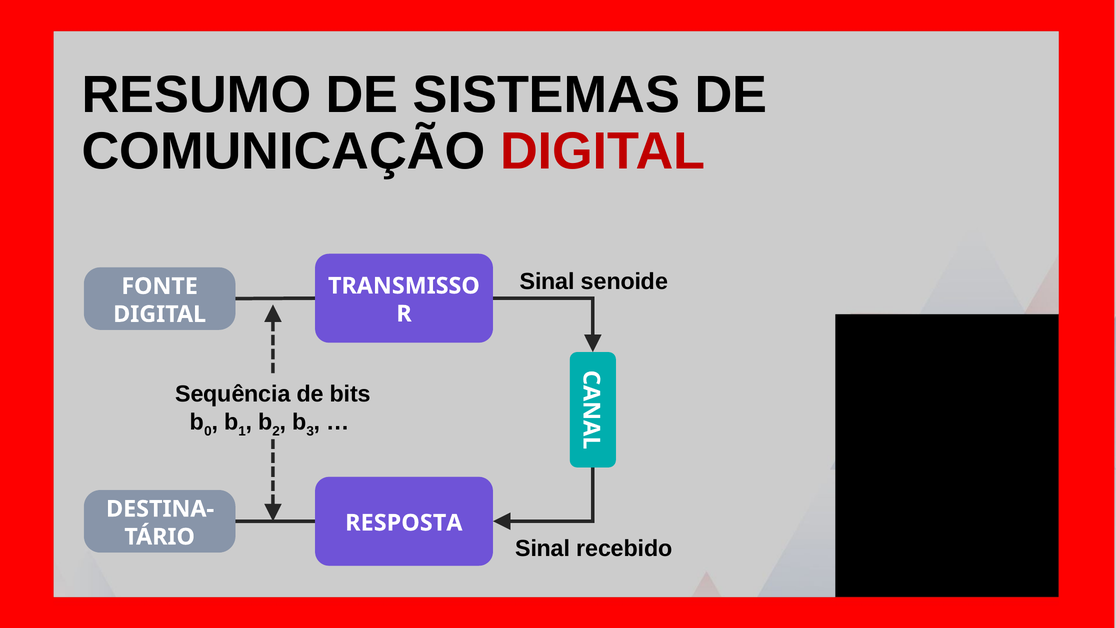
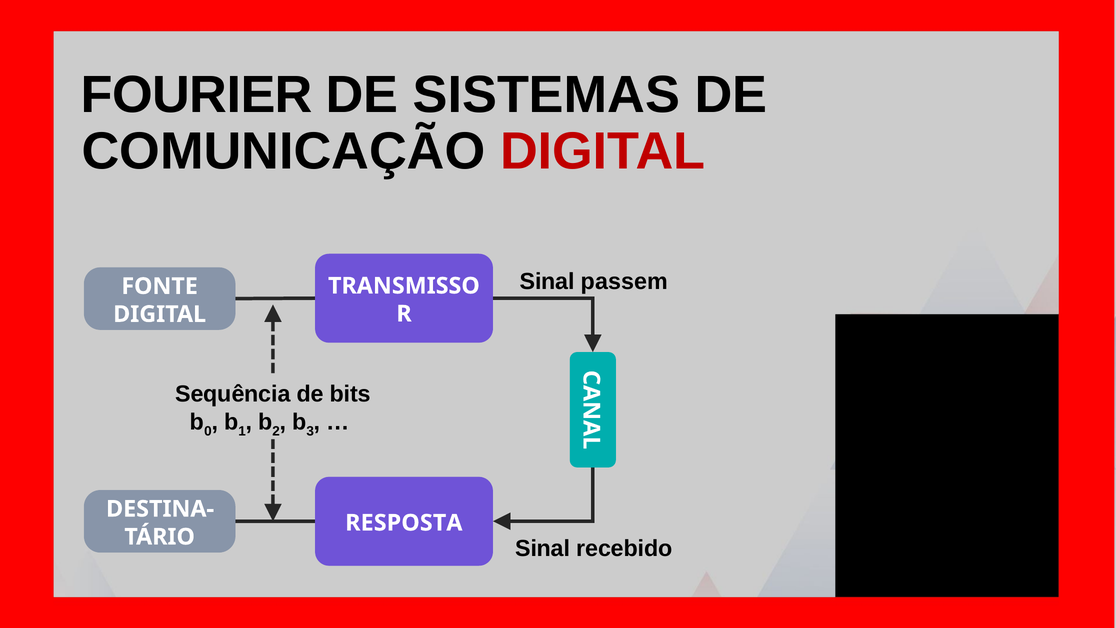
RESUMO: RESUMO -> FOURIER (197, 95)
senoide: senoide -> passem (624, 281)
